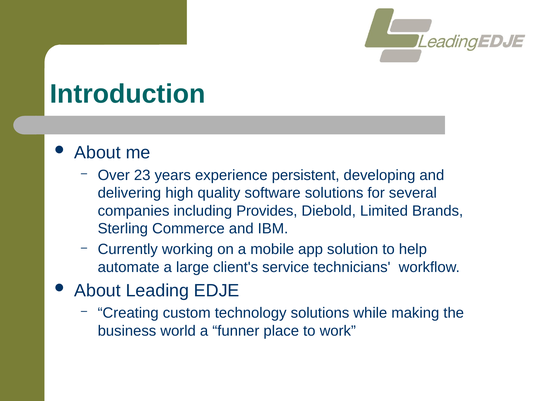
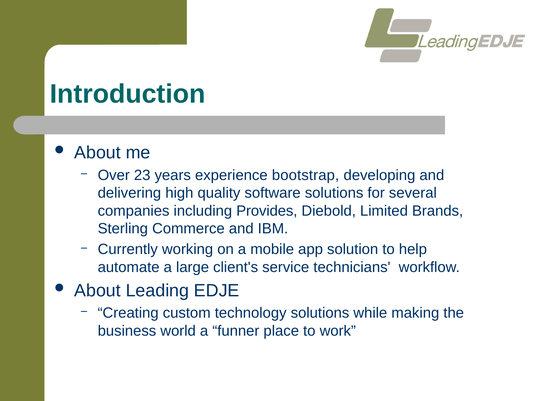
persistent: persistent -> bootstrap (306, 175)
